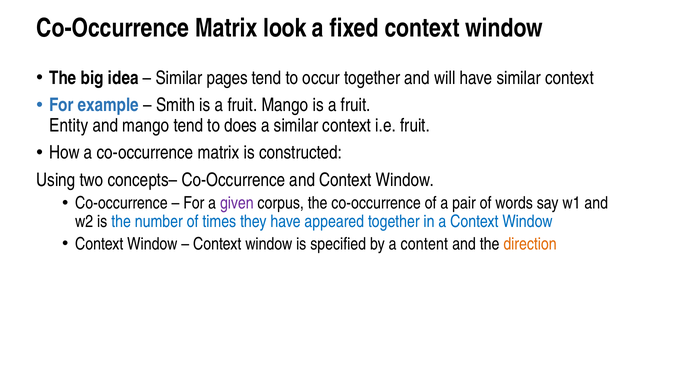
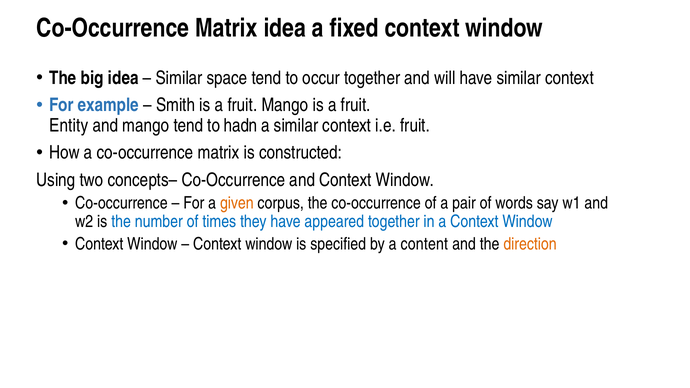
Matrix look: look -> idea (285, 28)
pages: pages -> space (227, 78)
does: does -> hadn (241, 126)
given colour: purple -> orange (237, 203)
